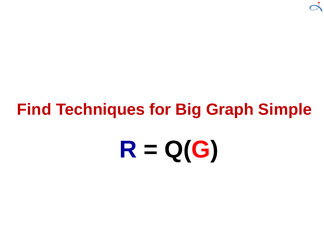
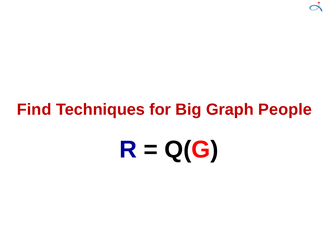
Simple: Simple -> People (285, 110)
